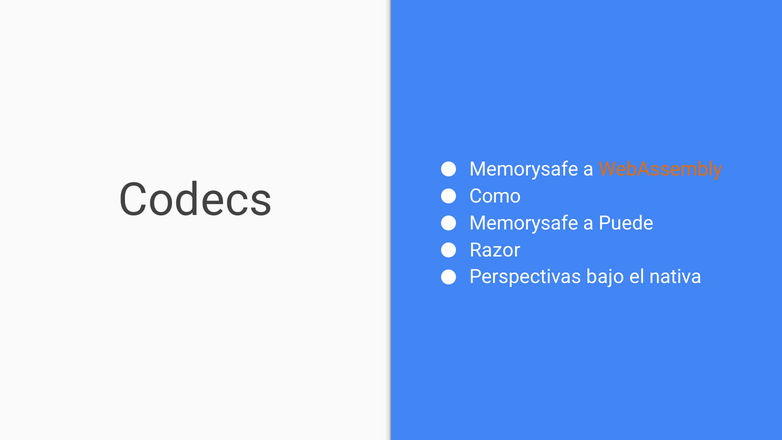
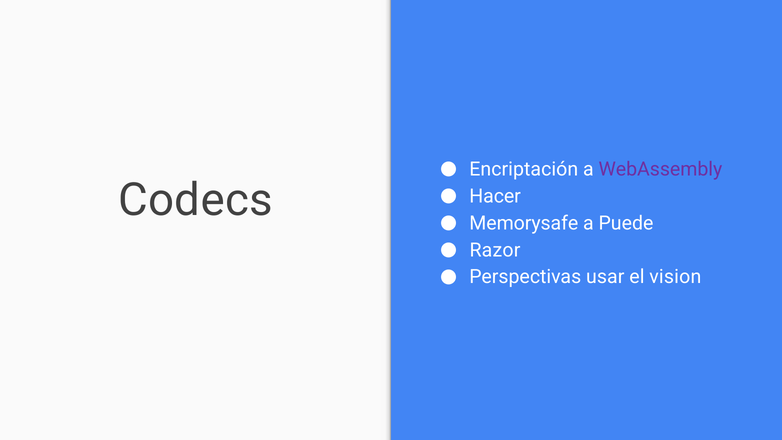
Memorysafe: Memorysafe -> Encriptación (524, 169)
WebAssembly colour: orange -> purple (660, 169)
Como: Como -> Hacer (495, 196)
bajo: bajo -> usar (605, 277)
nativa: nativa -> vision (675, 277)
